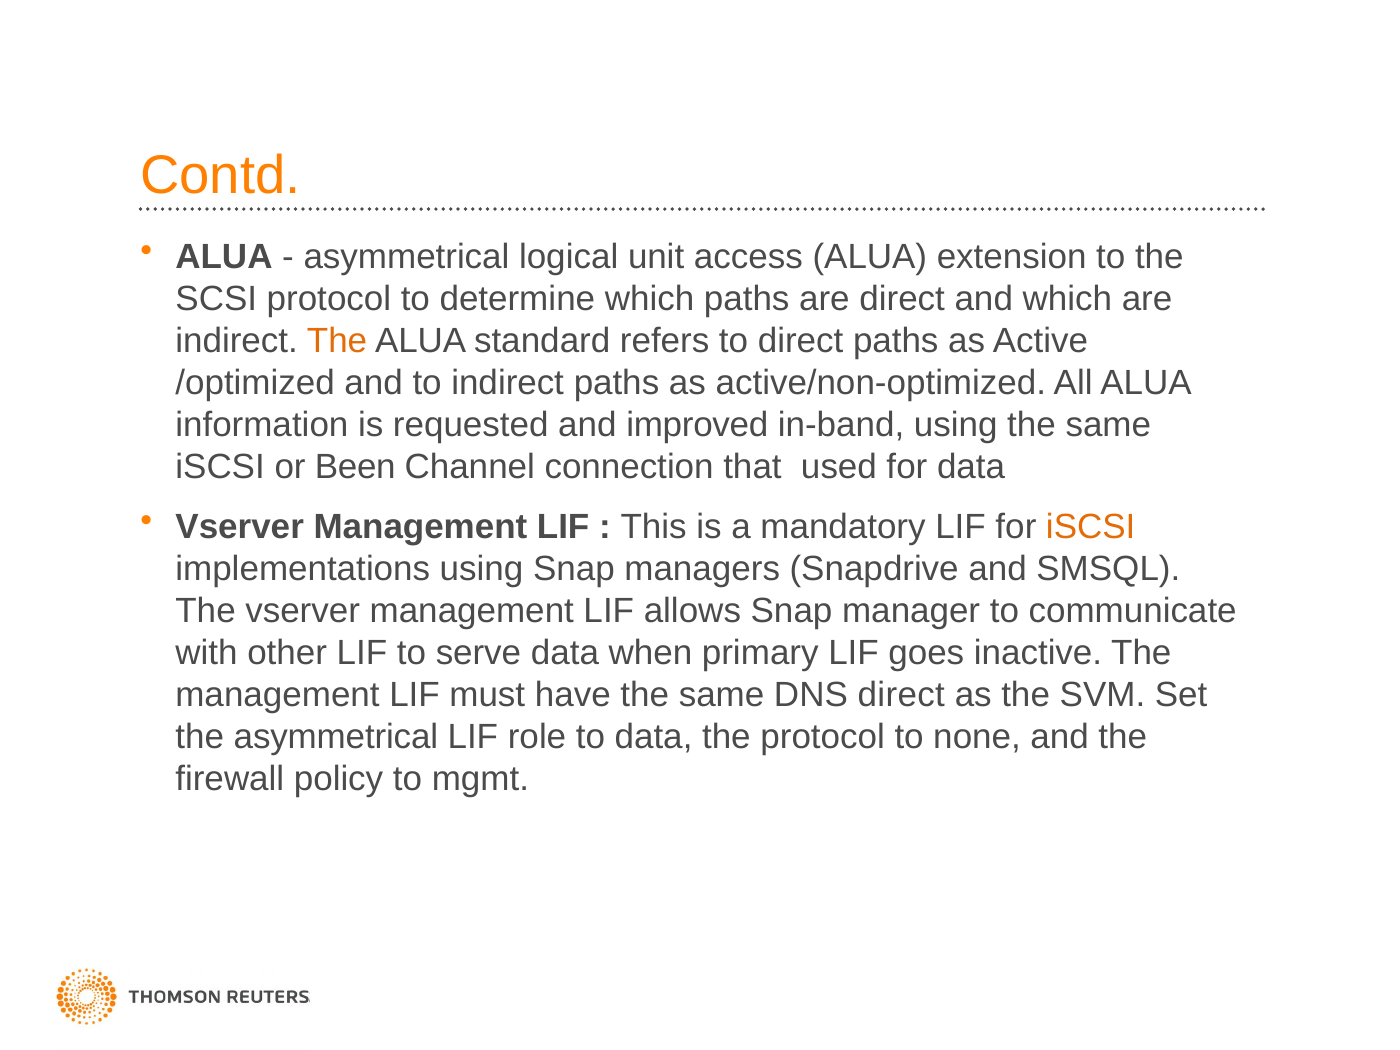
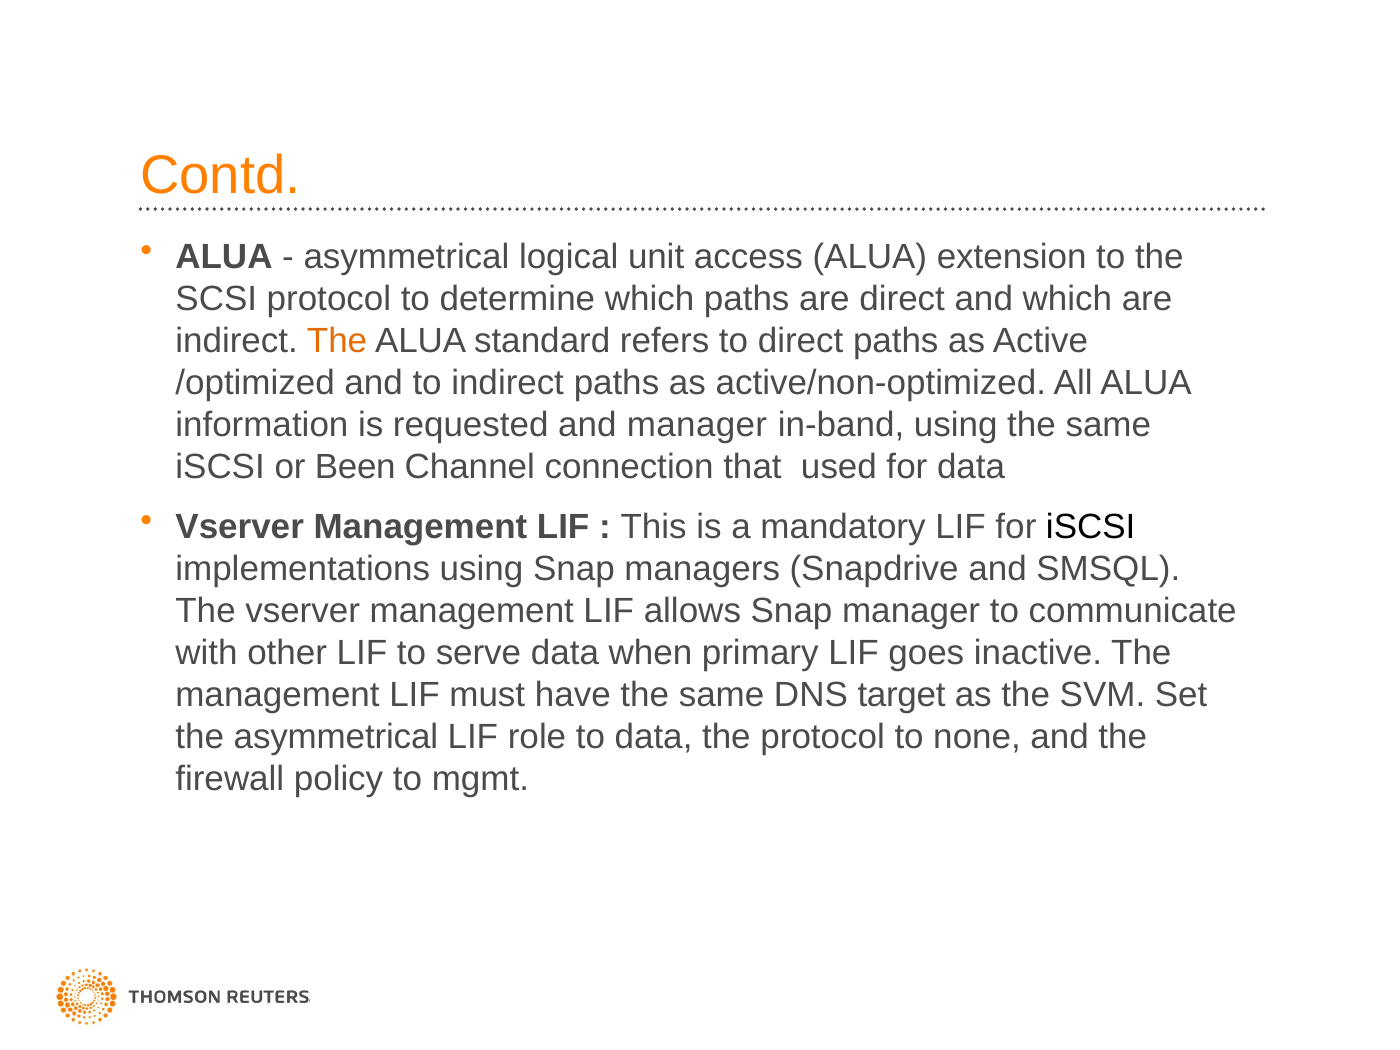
and improved: improved -> manager (697, 425)
iSCSI colour: orange -> black (1091, 527)
DNS direct: direct -> target (902, 695)
